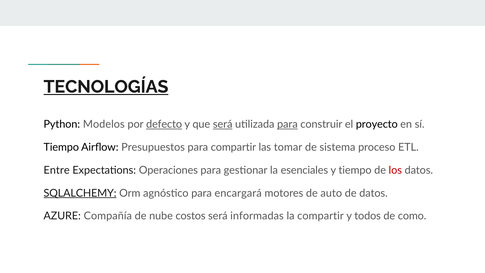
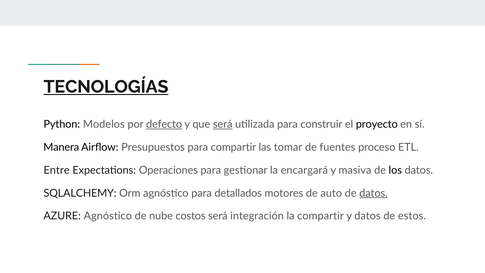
para underline: present -> none (287, 124)
Tiempo: Tiempo -> Manera (61, 147)
sistema: sistema -> fuentes (337, 147)
esenciales: esenciales -> encargará (304, 170)
y tiempo: tiempo -> masiva (355, 170)
los colour: red -> black (395, 170)
SQLALCHEMY underline: present -> none (80, 193)
encargará: encargará -> detallados (238, 193)
datos underline: none -> present (373, 193)
AZURE Compañía: Compañía -> Agnóstico (108, 216)
informadas: informadas -> integración (257, 216)
y todos: todos -> datos (368, 216)
como: como -> estos (412, 216)
